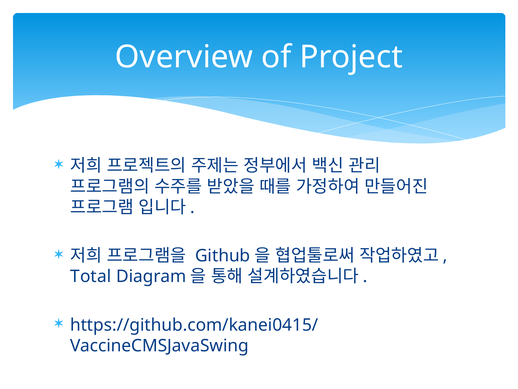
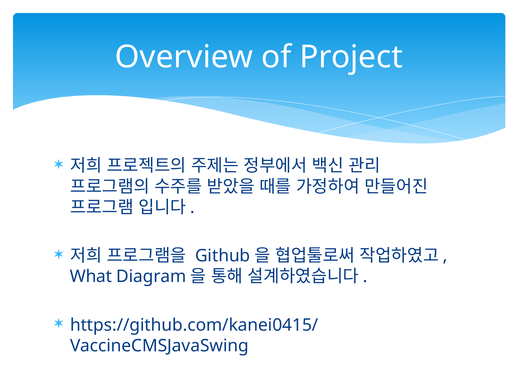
Total: Total -> What (91, 276)
